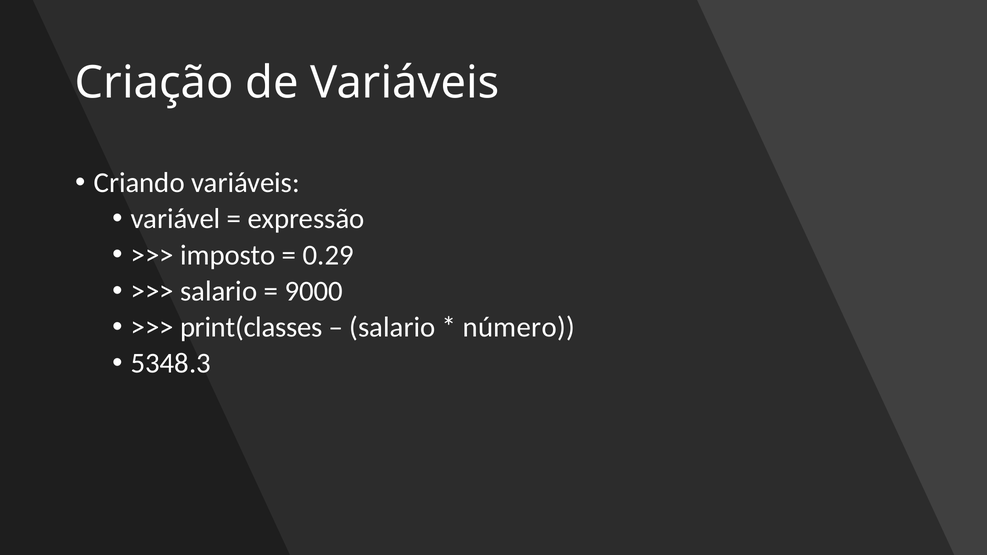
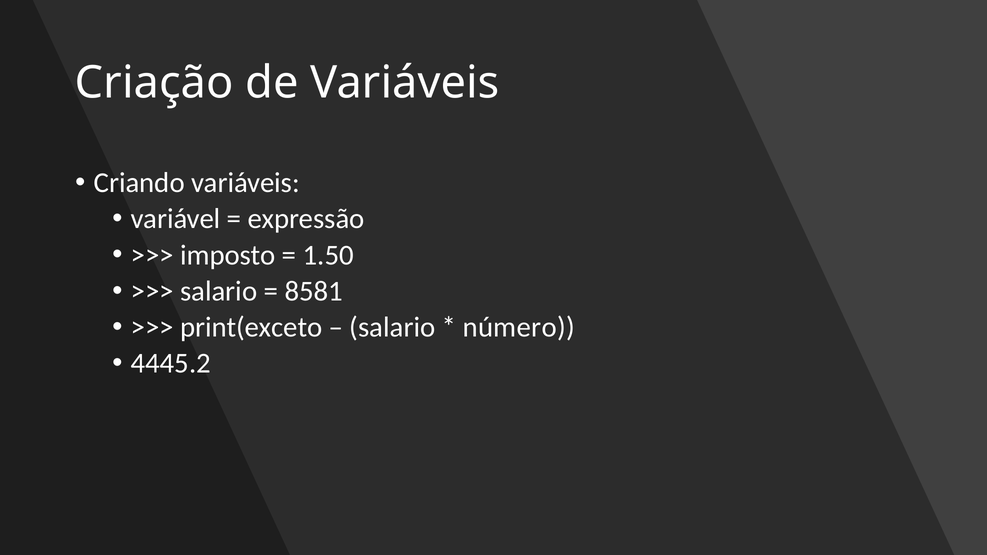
0.29: 0.29 -> 1.50 (328, 255)
9000: 9000 -> 8581 (314, 291)
print(classes: print(classes -> print(exceto (251, 327)
5348.3: 5348.3 -> 4445.2 (171, 364)
